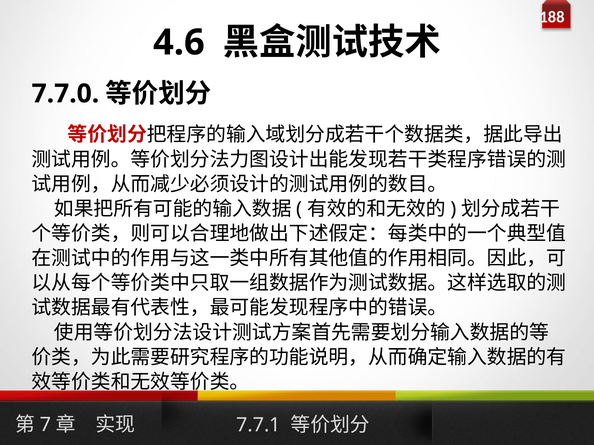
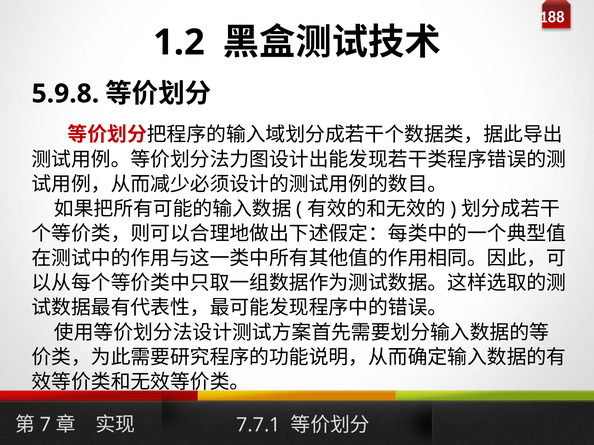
4.6: 4.6 -> 1.2 (179, 43)
7.7.0: 7.7.0 -> 5.9.8 (65, 94)
